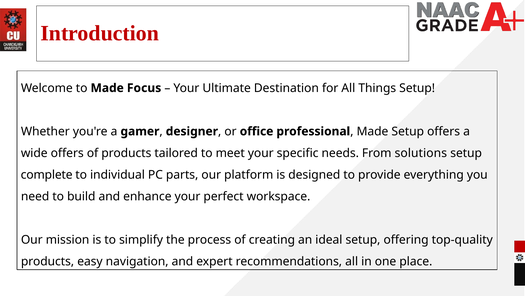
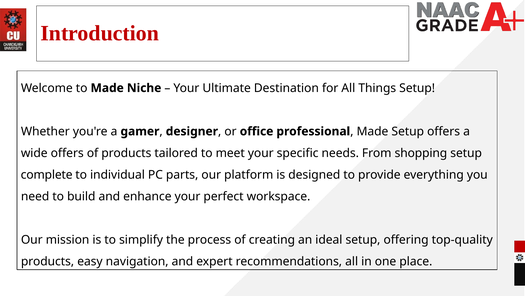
Focus: Focus -> Niche (144, 88)
solutions: solutions -> shopping (421, 153)
